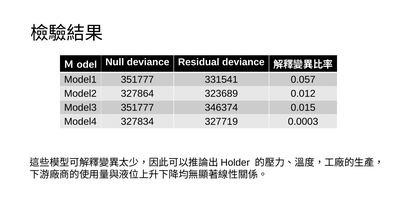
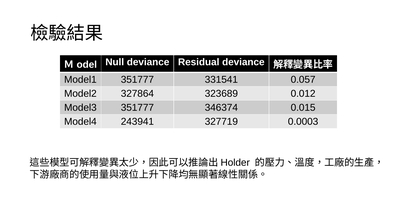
327834: 327834 -> 243941 (137, 122)
